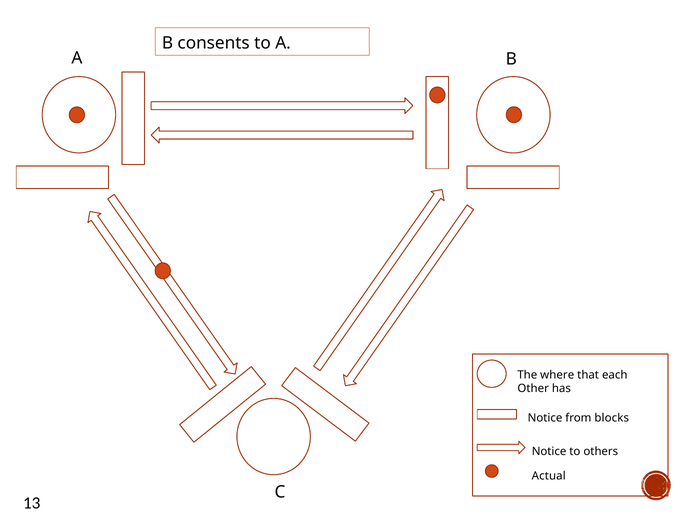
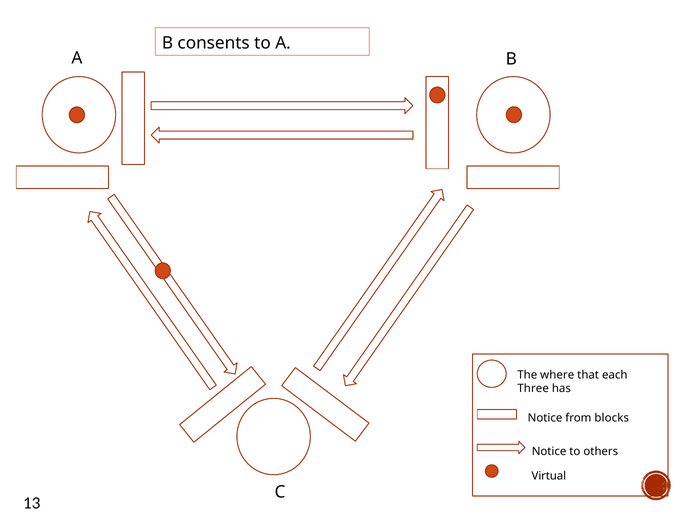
Other: Other -> Three (533, 389)
Actual: Actual -> Virtual (549, 476)
